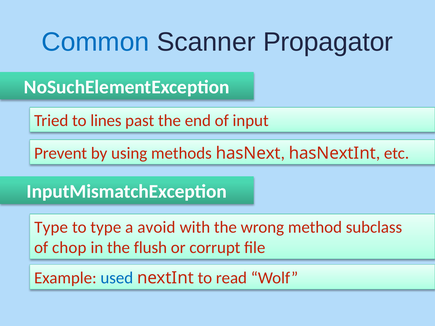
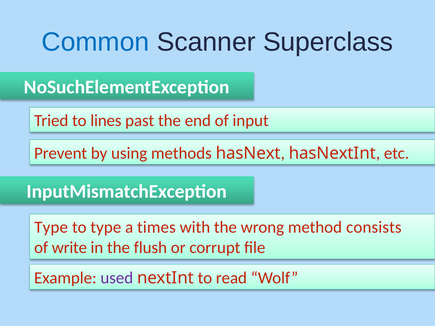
Propagator: Propagator -> Superclass (328, 42)
avoid: avoid -> times (156, 228)
subclass: subclass -> consists (374, 228)
chop: chop -> write (69, 248)
used colour: blue -> purple (117, 278)
